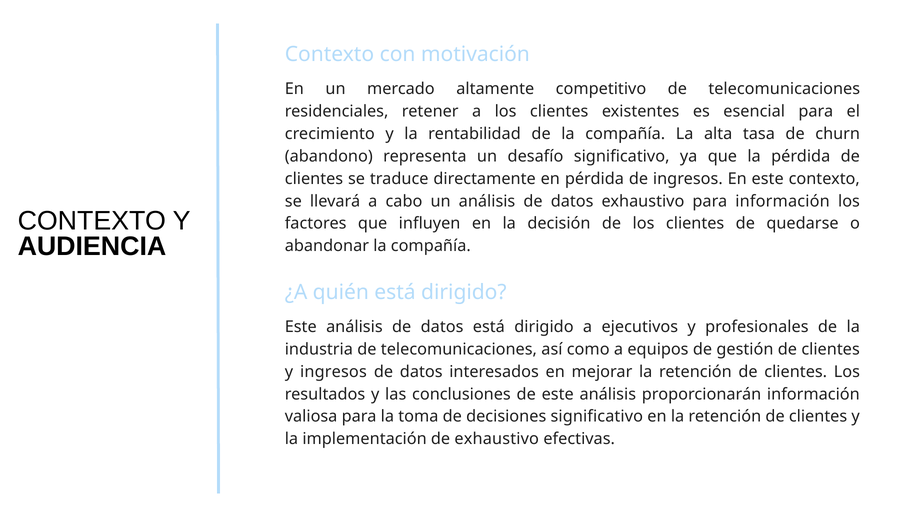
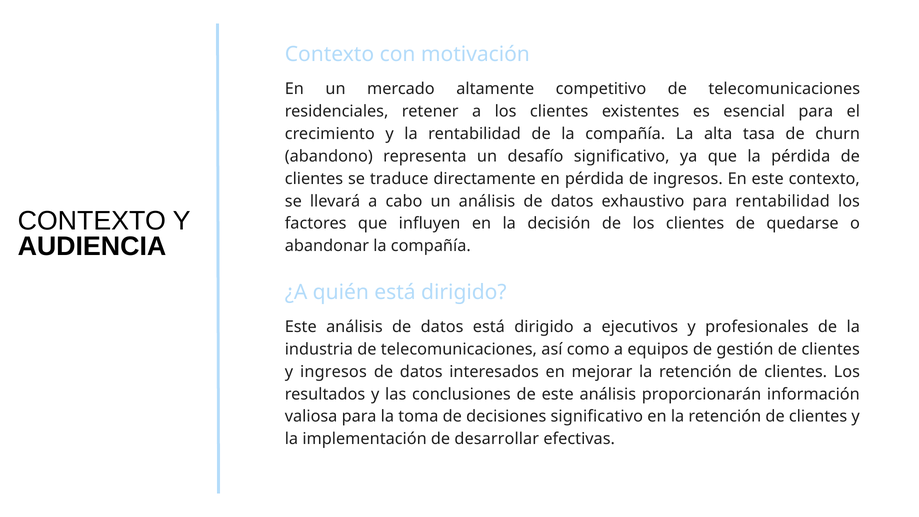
para información: información -> rentabilidad (783, 201)
de exhaustivo: exhaustivo -> desarrollar (497, 439)
